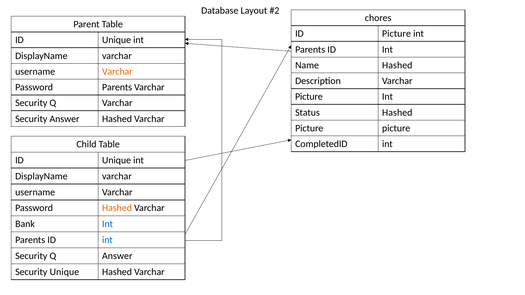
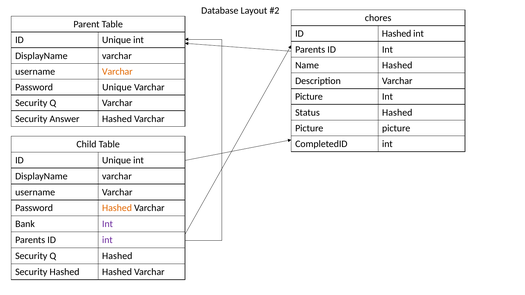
ID Picture: Picture -> Hashed (397, 34)
Password Parents: Parents -> Unique (117, 87)
Int colour: blue -> purple (107, 224)
int colour: blue -> purple (107, 240)
Q Answer: Answer -> Hashed (117, 256)
Security Unique: Unique -> Hashed (64, 272)
